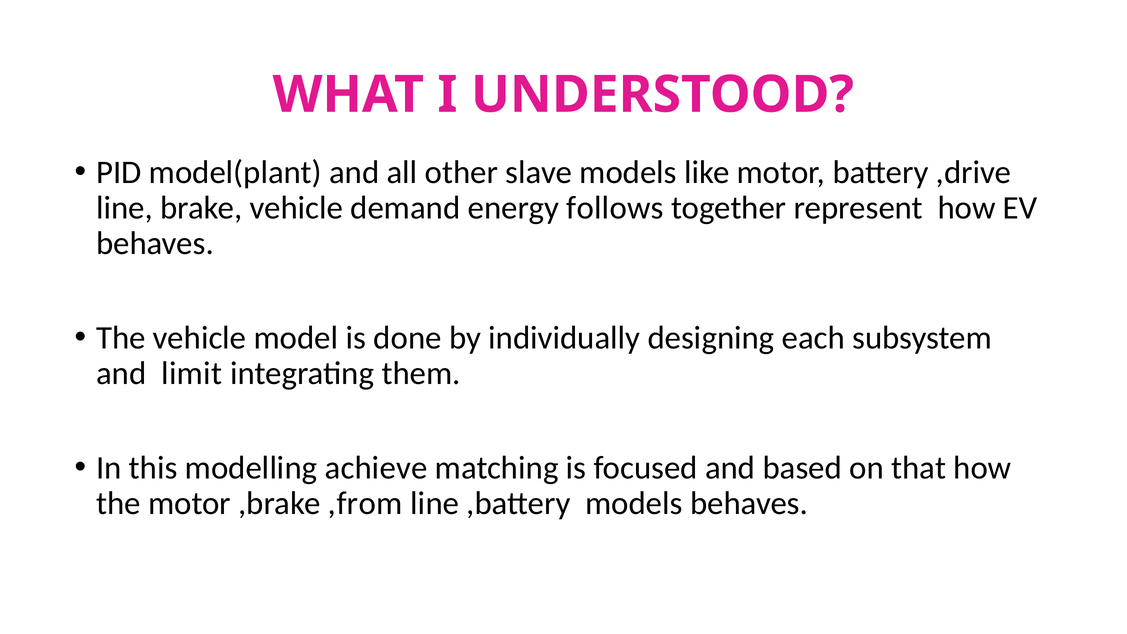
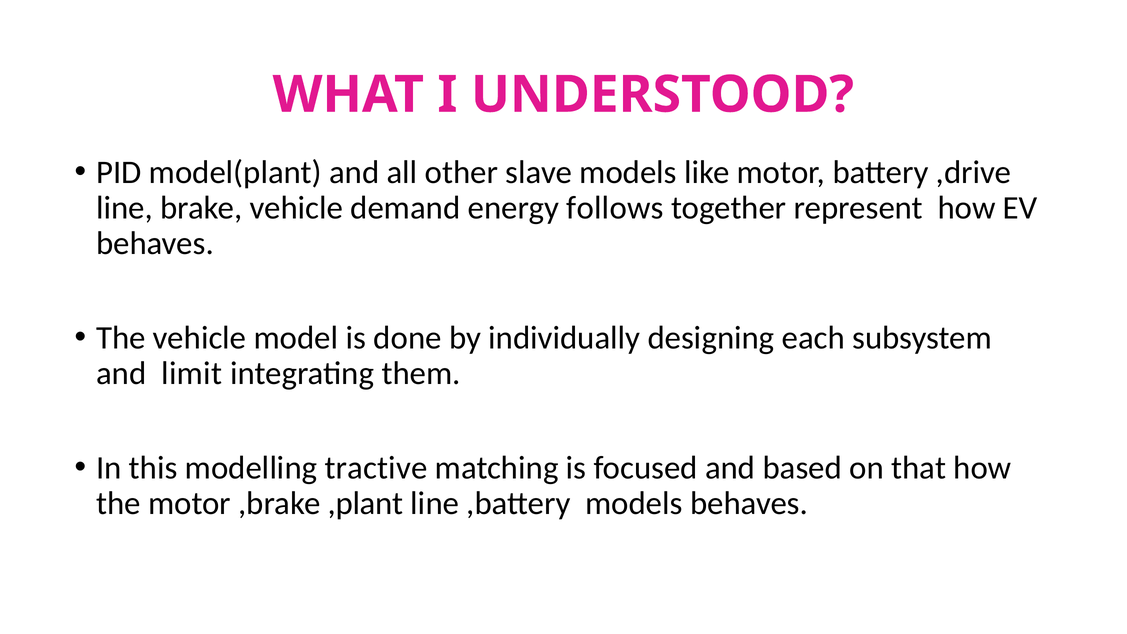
achieve: achieve -> tractive (376, 468)
,from: ,from -> ,plant (366, 503)
